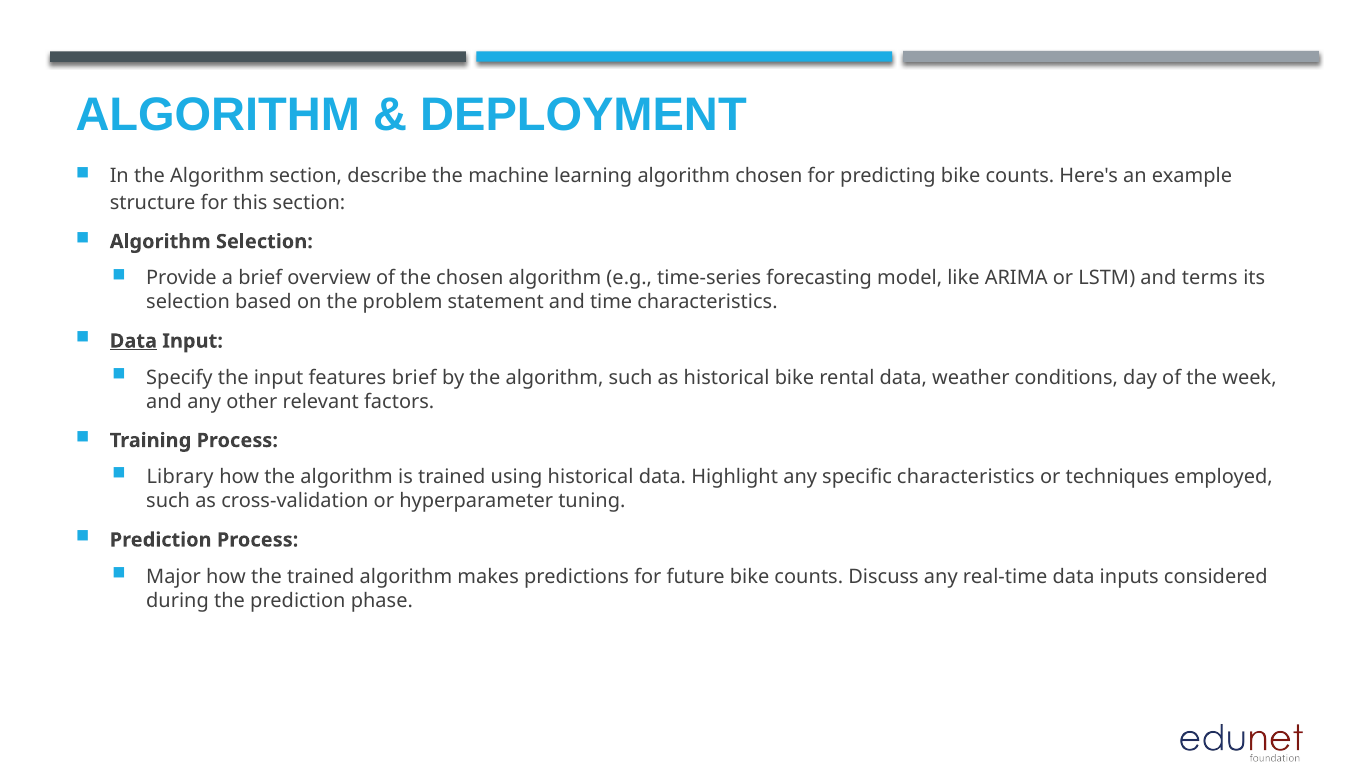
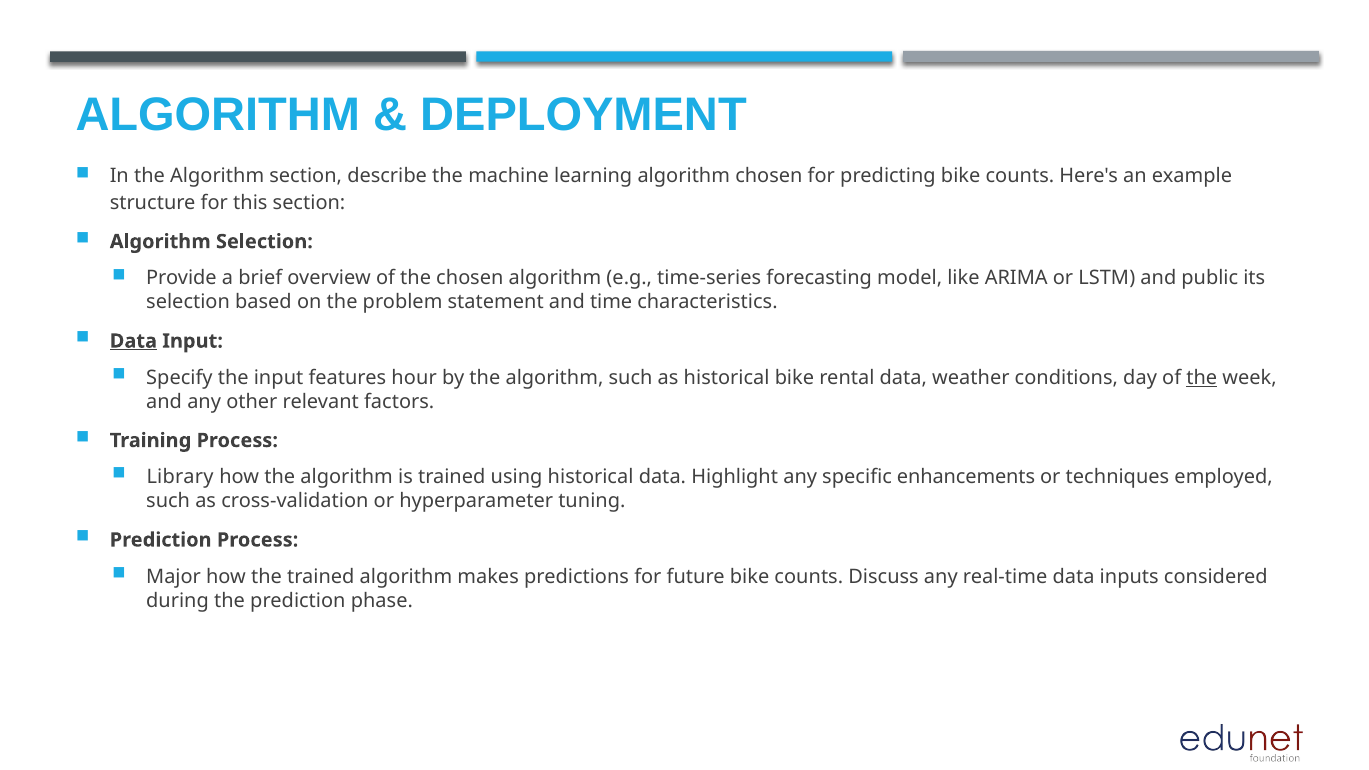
terms: terms -> public (1210, 278)
features brief: brief -> hour (414, 378)
the underline: none -> present (1202, 378)
specific characteristics: characteristics -> enhancements (966, 477)
